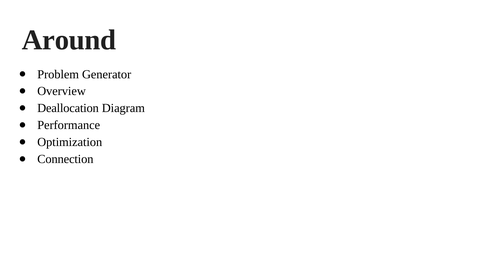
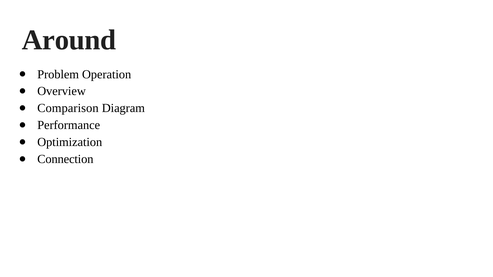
Generator: Generator -> Operation (107, 74)
Deallocation: Deallocation -> Comparison (68, 108)
